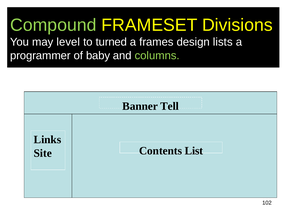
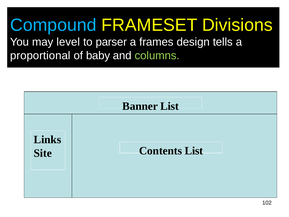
Compound colour: light green -> light blue (53, 25)
turned: turned -> parser (111, 42)
lists: lists -> tells (223, 42)
programmer: programmer -> proportional (40, 55)
Banner Tell: Tell -> List (170, 106)
